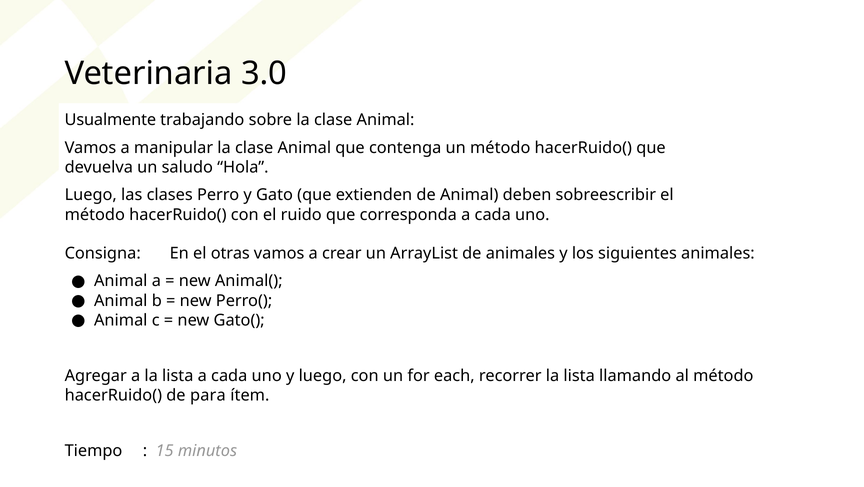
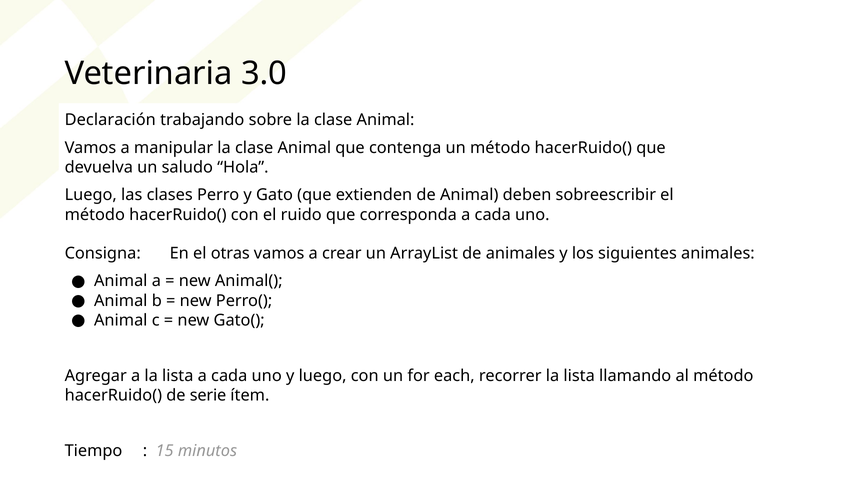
Usualmente: Usualmente -> Declaración (110, 120)
para: para -> serie (208, 396)
